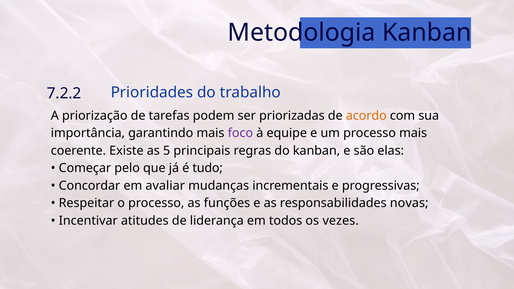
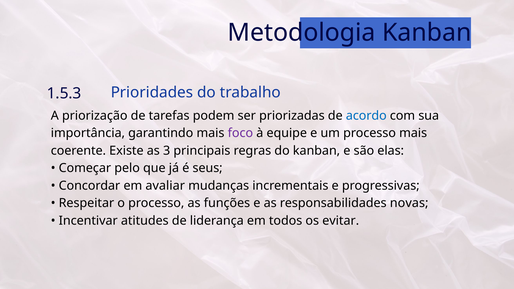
7.2.2: 7.2.2 -> 1.5.3 (64, 93)
acordo colour: orange -> blue (366, 116)
5: 5 -> 3 (167, 151)
tudo: tudo -> seus (208, 168)
vezes: vezes -> evitar (341, 221)
